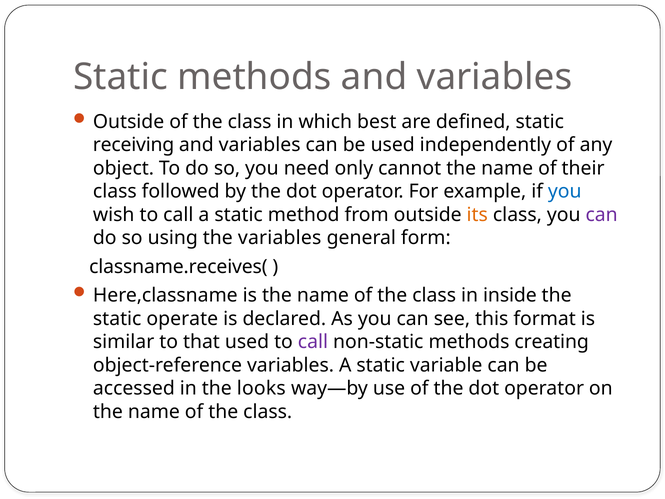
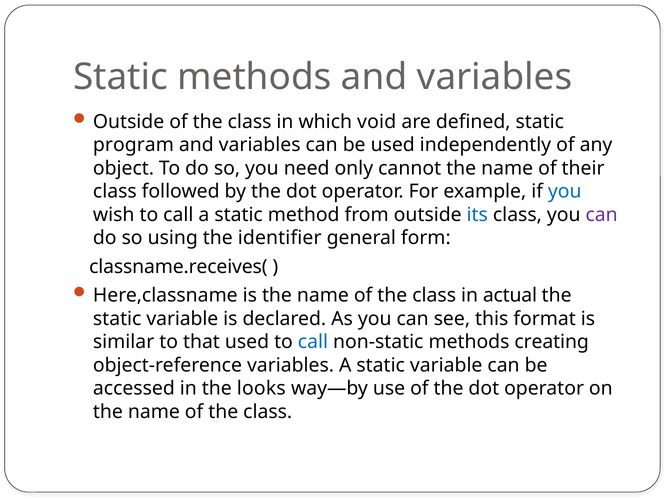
best: best -> void (377, 122)
receiving: receiving -> program (133, 145)
its colour: orange -> blue (477, 215)
the variables: variables -> identifier (280, 238)
inside: inside -> actual (510, 295)
operate: operate -> variable (182, 319)
call colour: purple -> blue (313, 342)
